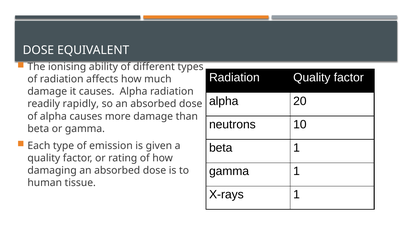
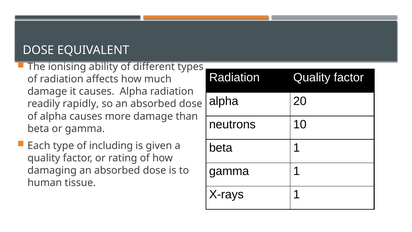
emission: emission -> including (111, 146)
